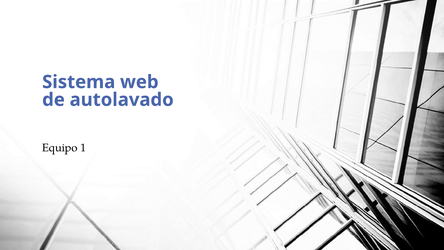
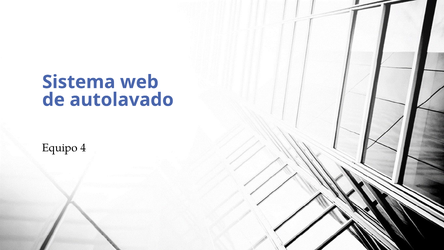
1: 1 -> 4 (83, 148)
